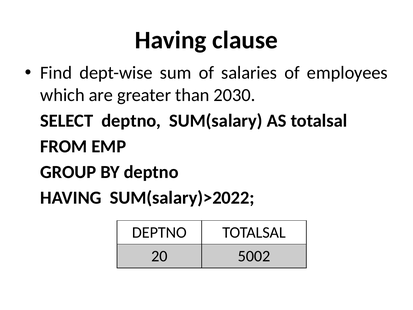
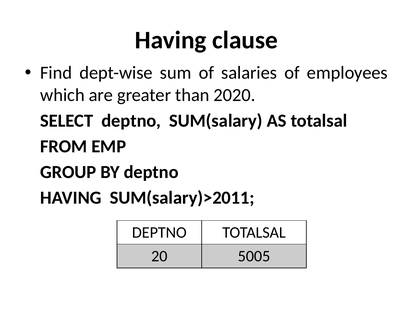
2030: 2030 -> 2020 (235, 95)
SUM(salary)>2022: SUM(salary)>2022 -> SUM(salary)>2011 (182, 198)
5002: 5002 -> 5005 (254, 256)
